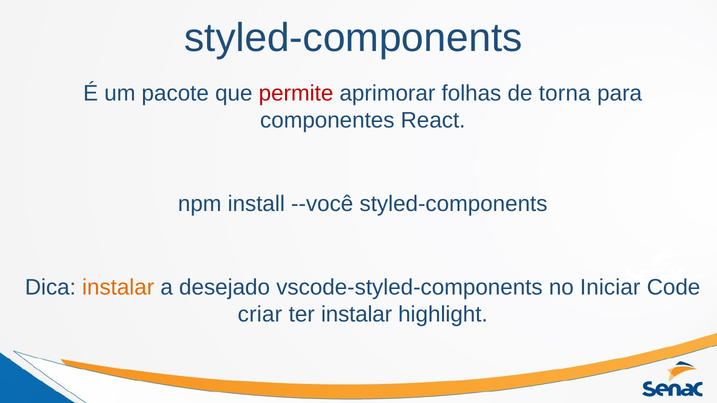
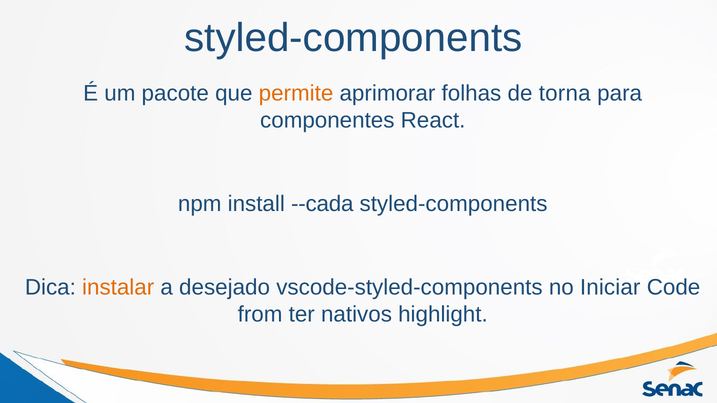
permite colour: red -> orange (296, 94)
--você: --você -> --cada (322, 204)
criar: criar -> from (260, 315)
ter instalar: instalar -> nativos (357, 315)
